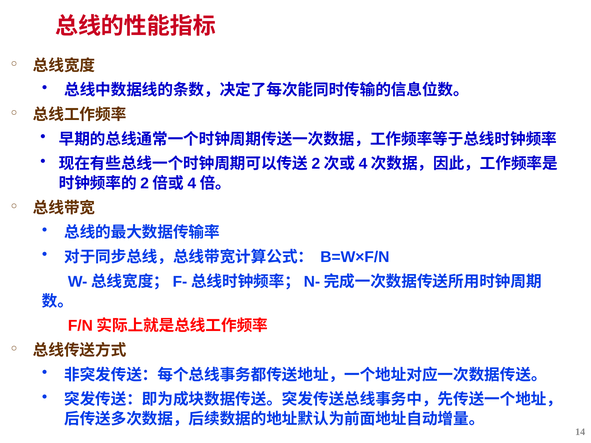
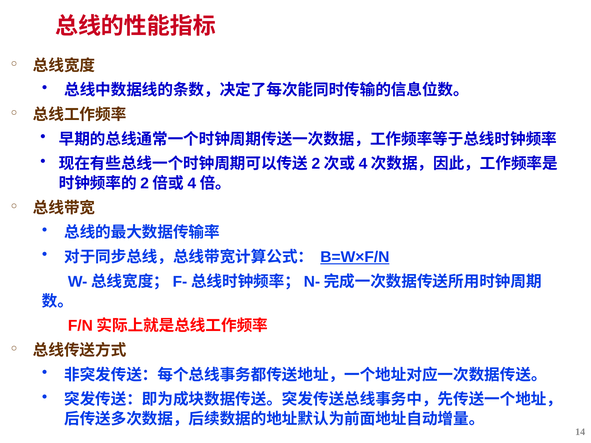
B=W×F/N underline: none -> present (355, 257)
